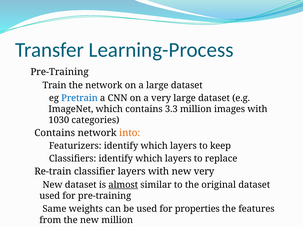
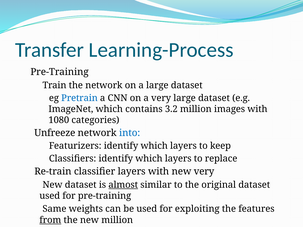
3.3: 3.3 -> 3.2 (171, 109)
1030: 1030 -> 1080 (59, 120)
Contains: Contains -> Unfreeze (55, 133)
into colour: orange -> blue (130, 133)
properties: properties -> exploiting (197, 209)
from underline: none -> present (50, 220)
